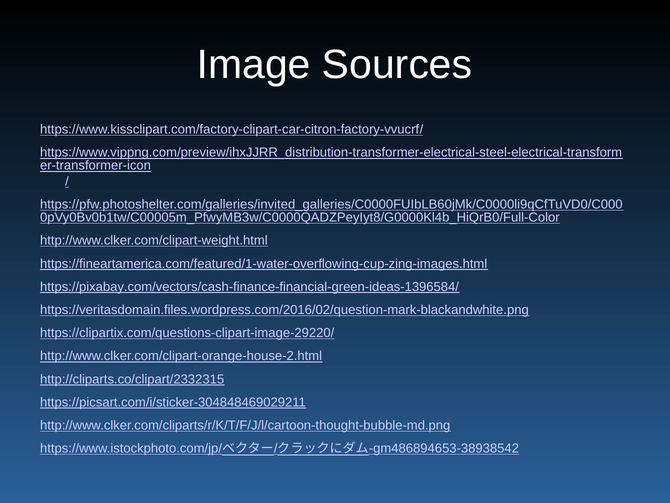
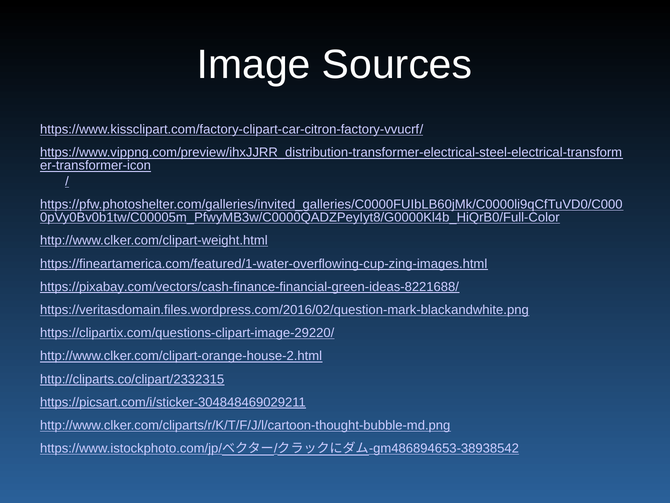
https://pixabay.com/vectors/cash-finance-financial-green-ideas-1396584/: https://pixabay.com/vectors/cash-finance-financial-green-ideas-1396584/ -> https://pixabay.com/vectors/cash-finance-financial-green-ideas-8221688/ (250, 287)
